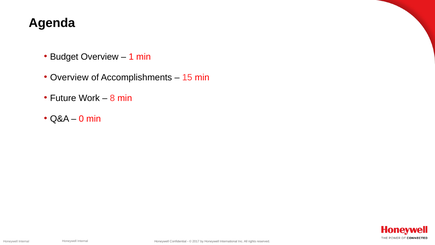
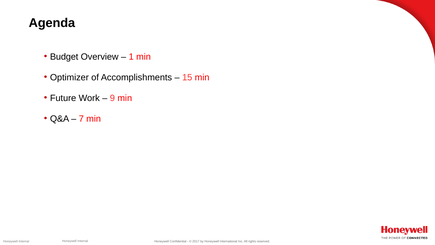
Overview: Overview -> Optimizer (69, 77)
8: 8 -> 9 (112, 98)
0: 0 -> 7 (81, 119)
